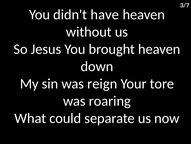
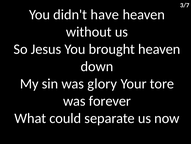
reign: reign -> glory (102, 83)
roaring: roaring -> forever (110, 100)
